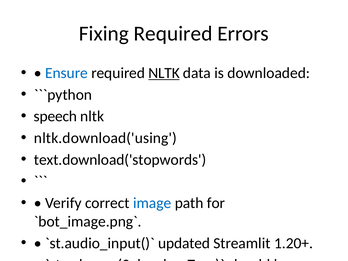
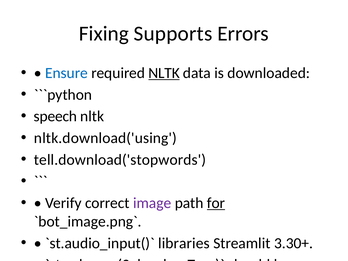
Fixing Required: Required -> Supports (173, 34)
text.download('stopwords: text.download('stopwords -> tell.download('stopwords (120, 160)
image colour: blue -> purple (152, 203)
for underline: none -> present (216, 203)
updated: updated -> libraries (184, 243)
1.20+: 1.20+ -> 3.30+ (294, 243)
